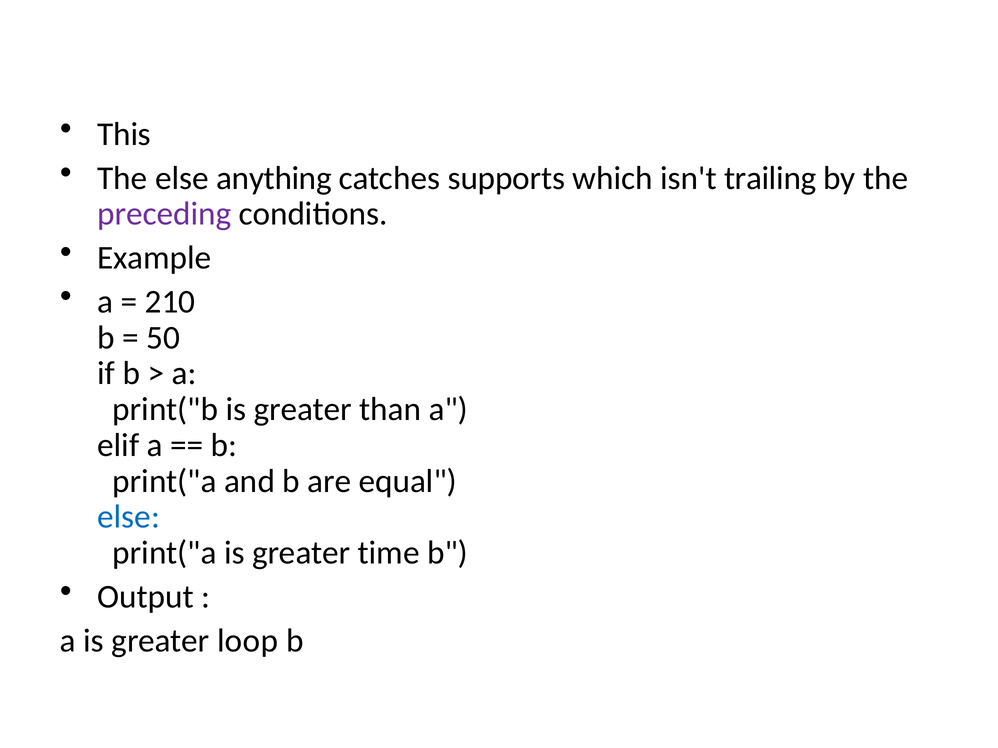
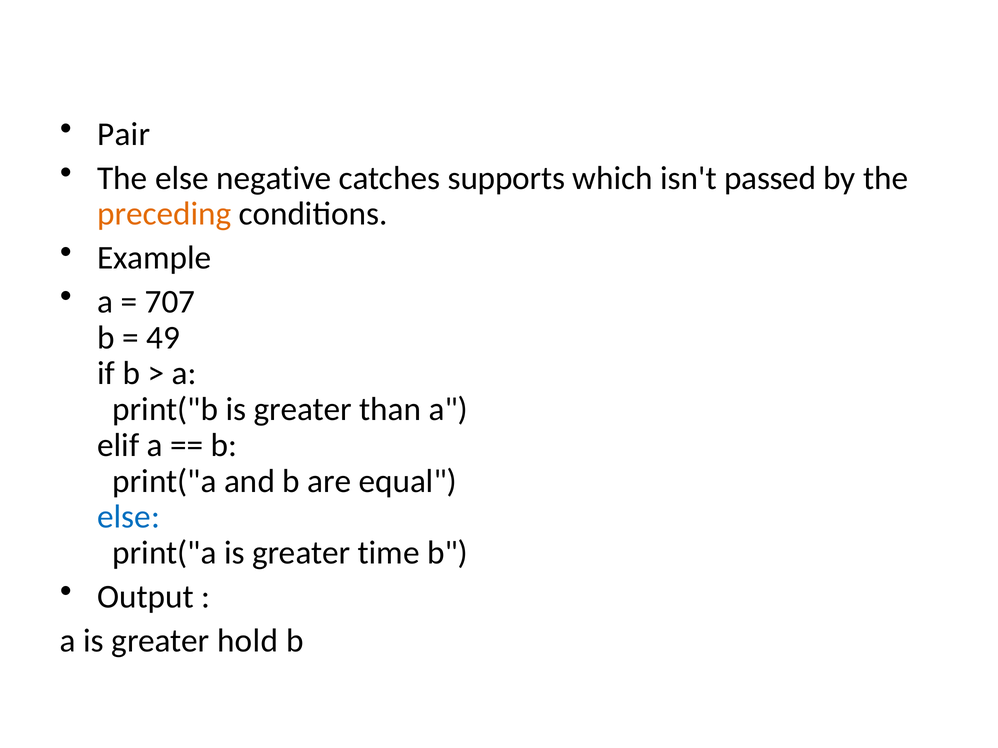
This: This -> Pair (124, 134)
anything: anything -> negative (274, 178)
trailing: trailing -> passed (770, 178)
preceding colour: purple -> orange (164, 214)
210: 210 -> 707 (170, 302)
50: 50 -> 49 (163, 338)
loop: loop -> hold (248, 641)
